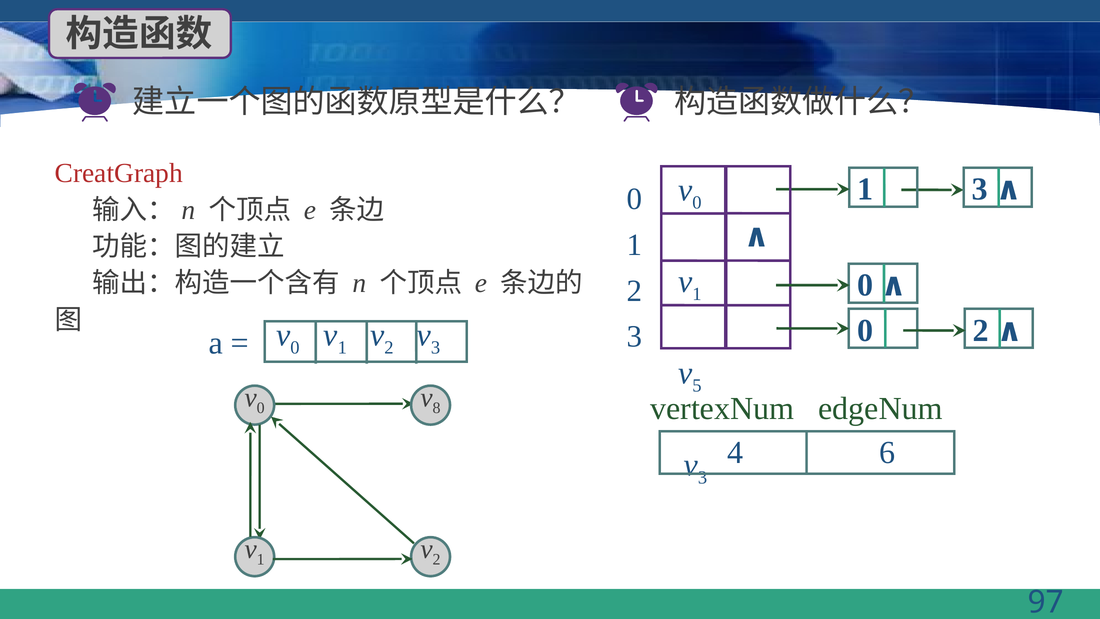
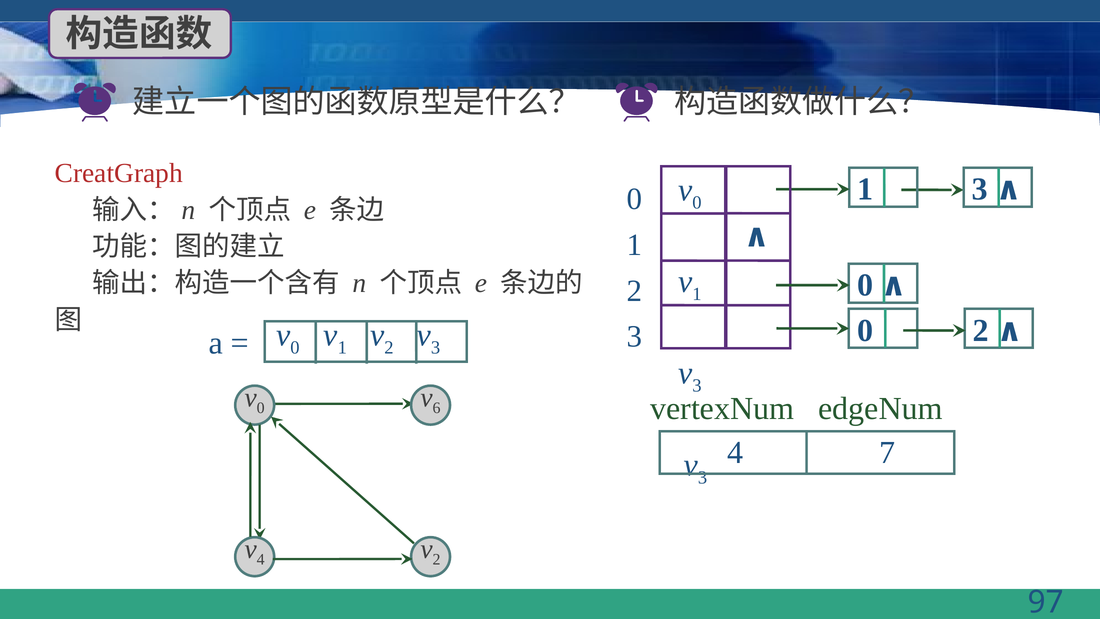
5: 5 -> 3 (697, 386)
8: 8 -> 6 (437, 408)
6: 6 -> 7 (887, 453)
1: 1 -> 4 (261, 560)
